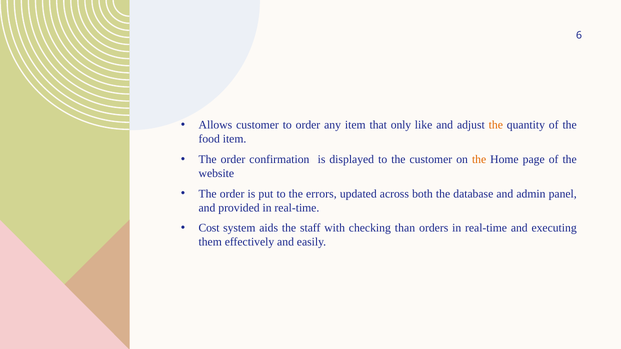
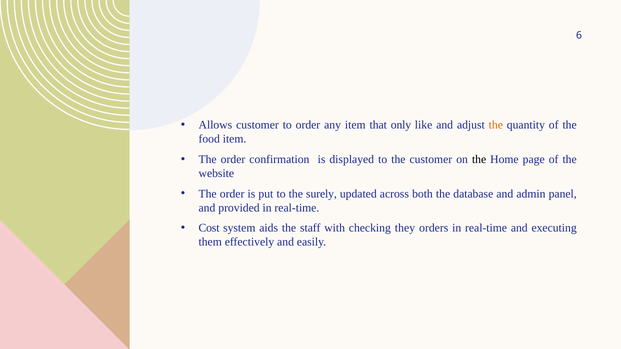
the colour: orange -> black (479, 160)
errors: errors -> surely (321, 194)
than: than -> they (405, 228)
